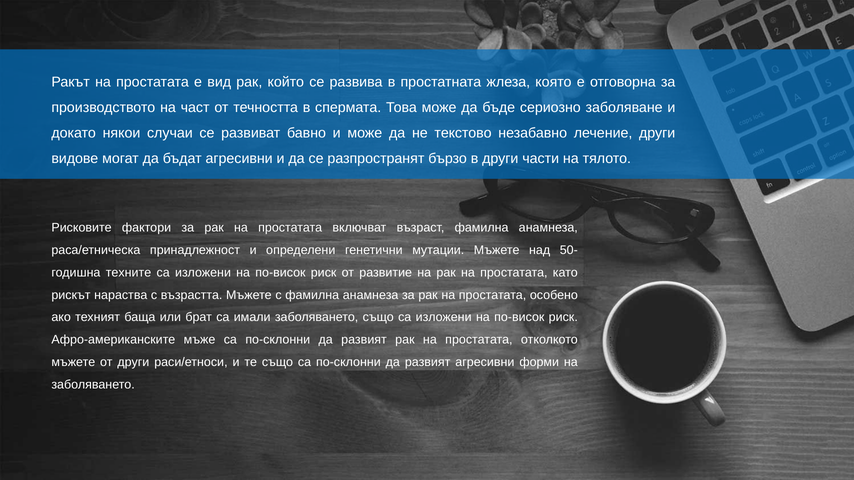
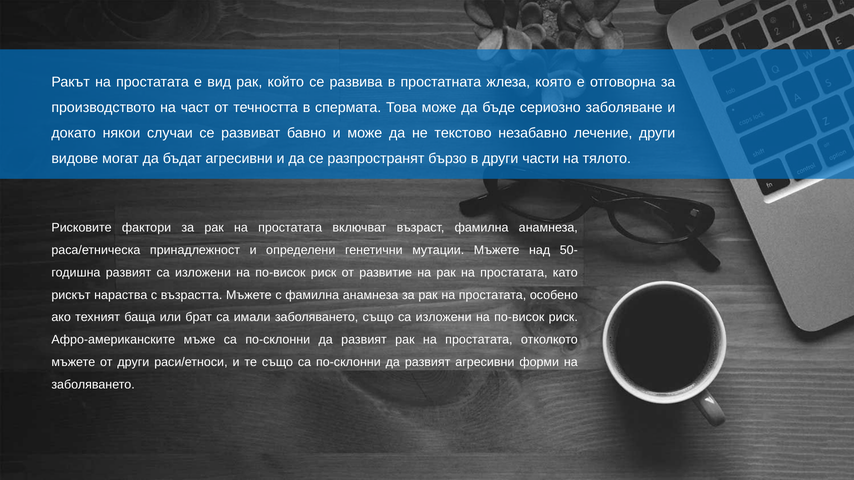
техните: техните -> развият (129, 273)
